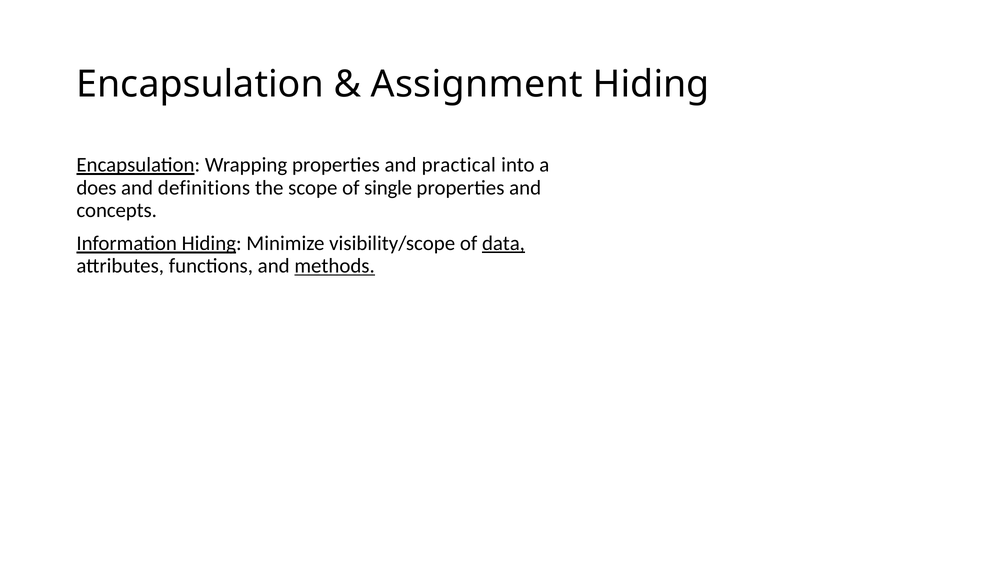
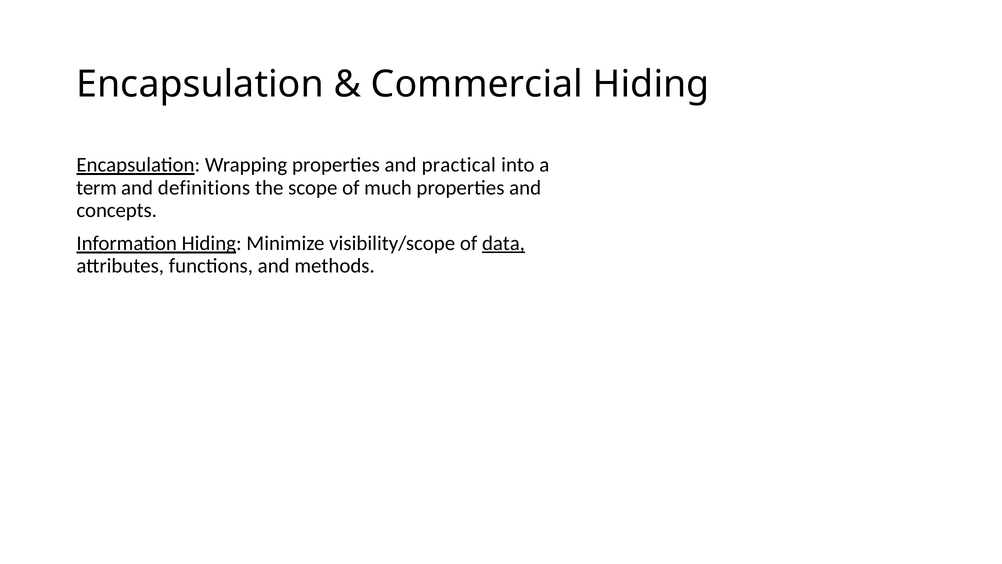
Assignment: Assignment -> Commercial (477, 84)
does: does -> term (96, 188)
single: single -> much (388, 188)
methods underline: present -> none (335, 266)
